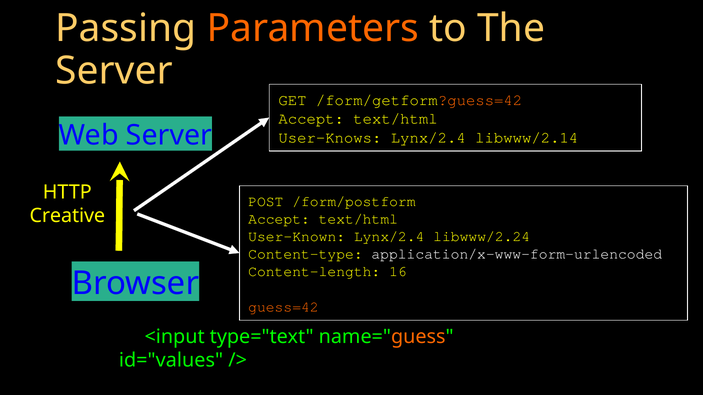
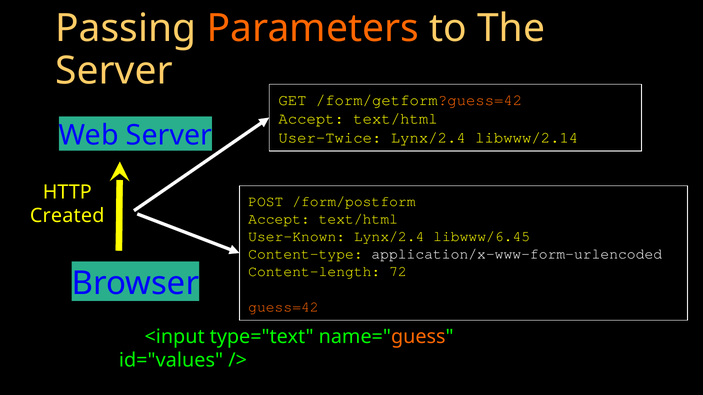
User-Knows: User-Knows -> User-Twice (330, 138)
Creative: Creative -> Created (67, 216)
libwww/2.24: libwww/2.24 -> libwww/6.45 (482, 237)
16: 16 -> 72 (398, 272)
